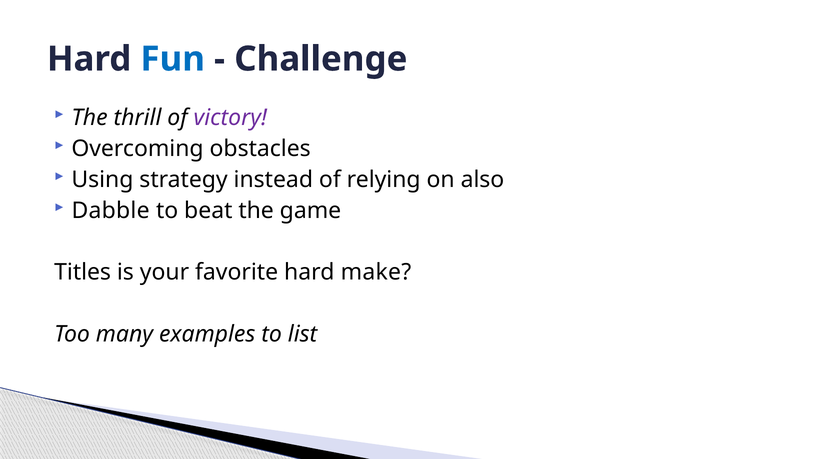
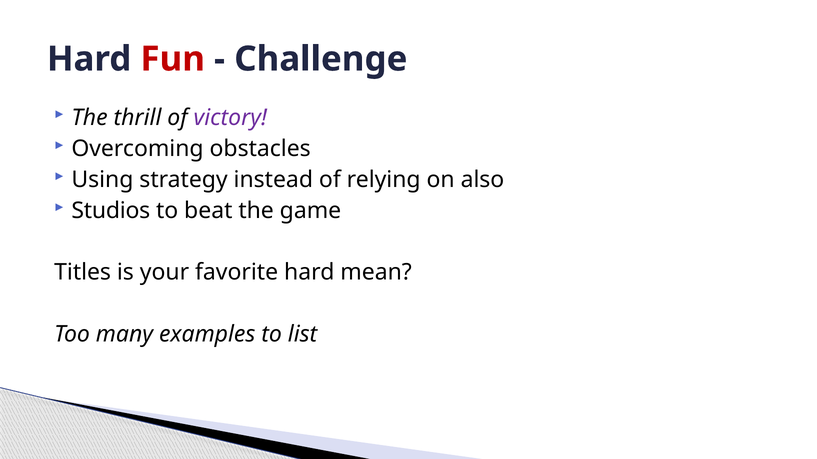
Fun colour: blue -> red (173, 59)
Dabble: Dabble -> Studios (111, 211)
make: make -> mean (376, 273)
